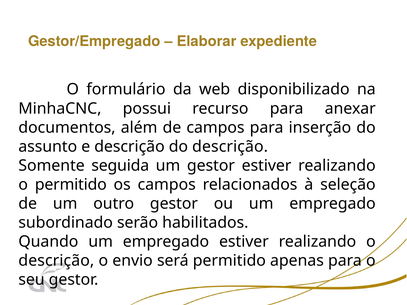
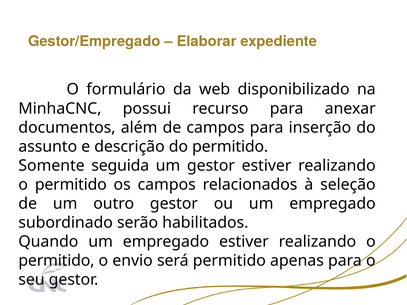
do descrição: descrição -> permitido (230, 147)
descrição: descrição -> permitido (56, 261)
